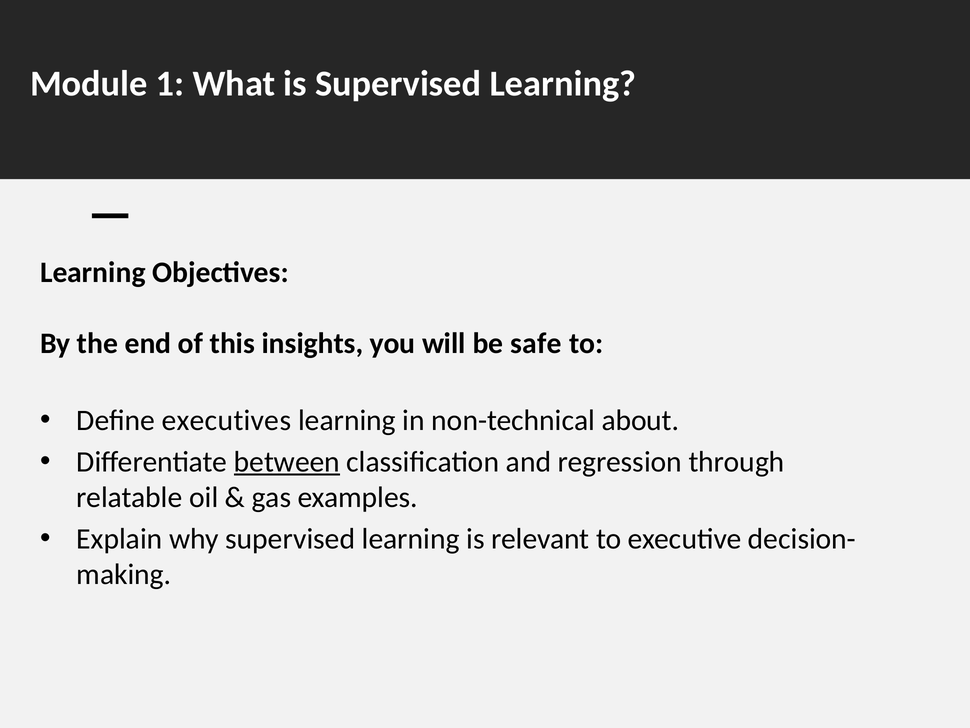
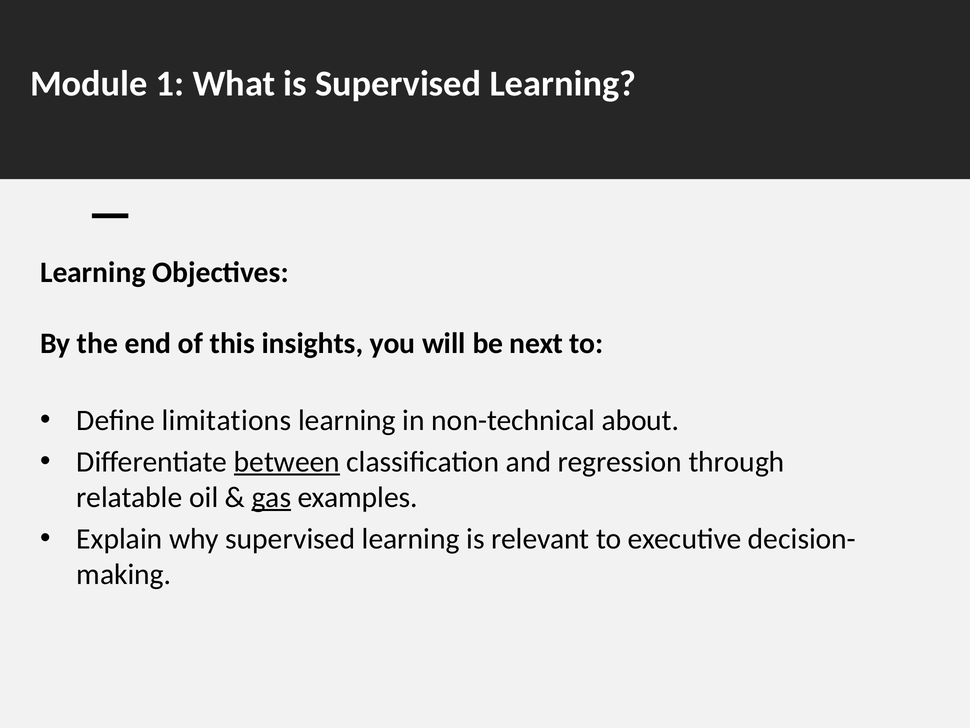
safe: safe -> next (536, 343)
executives: executives -> limitations (226, 420)
gas underline: none -> present (271, 497)
